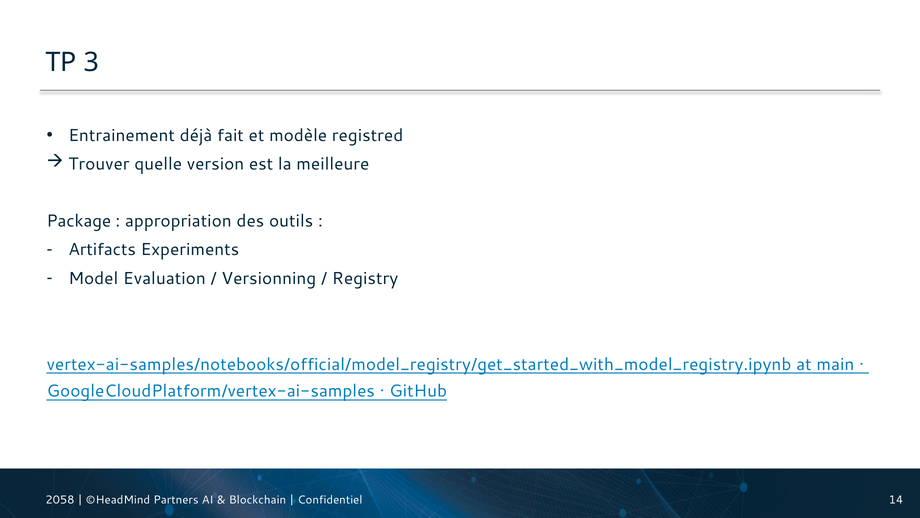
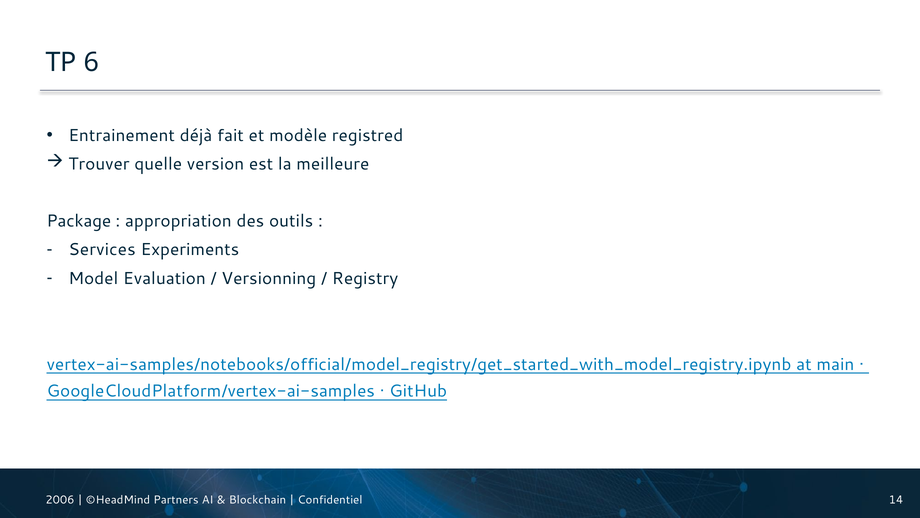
3: 3 -> 6 (91, 62)
Artifacts: Artifacts -> Services (102, 250)
2058: 2058 -> 2006 (60, 499)
